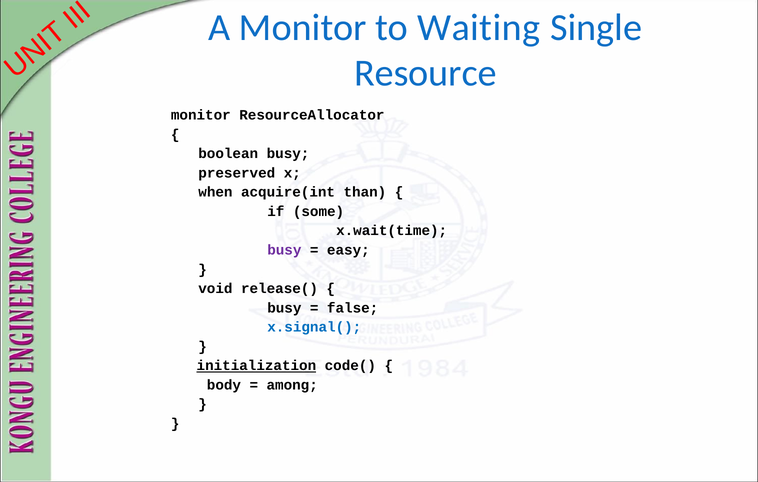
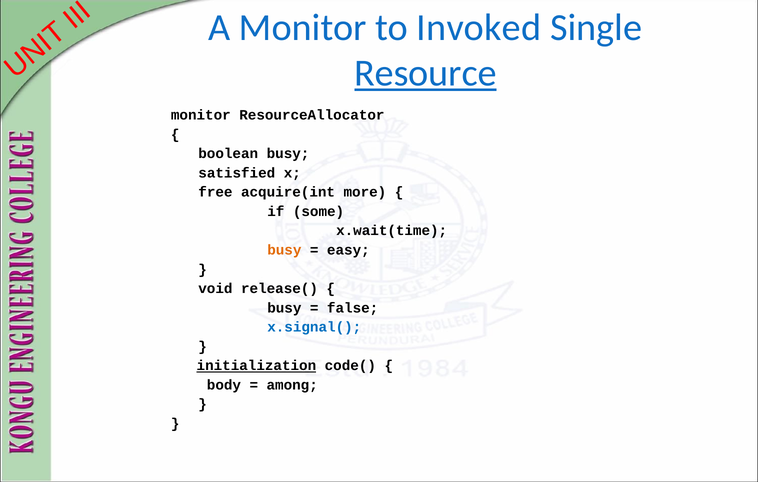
Waiting: Waiting -> Invoked (479, 27)
Resource underline: none -> present (425, 73)
preserved: preserved -> satisfied (237, 173)
when: when -> free (215, 192)
than: than -> more (365, 192)
busy colour: purple -> orange (284, 250)
